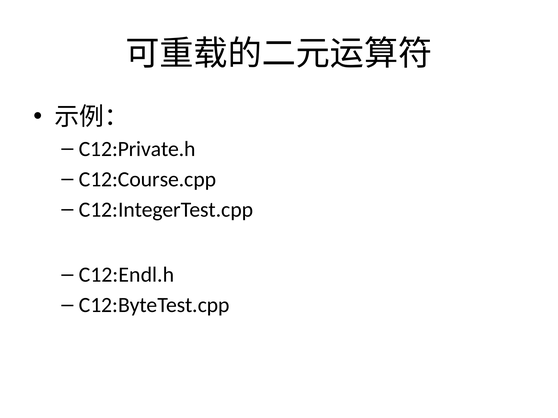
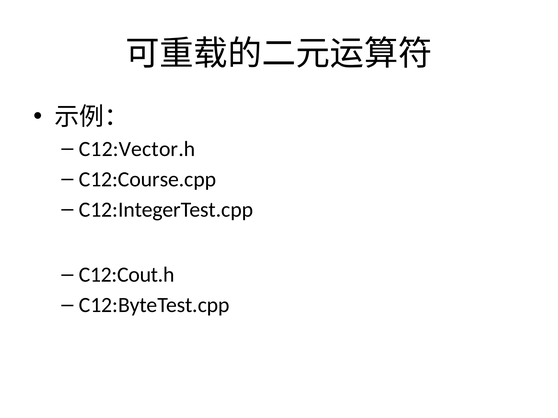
C12:Private.h: C12:Private.h -> C12:Vector.h (137, 149)
C12:Endl.h: C12:Endl.h -> C12:Cout.h (127, 275)
